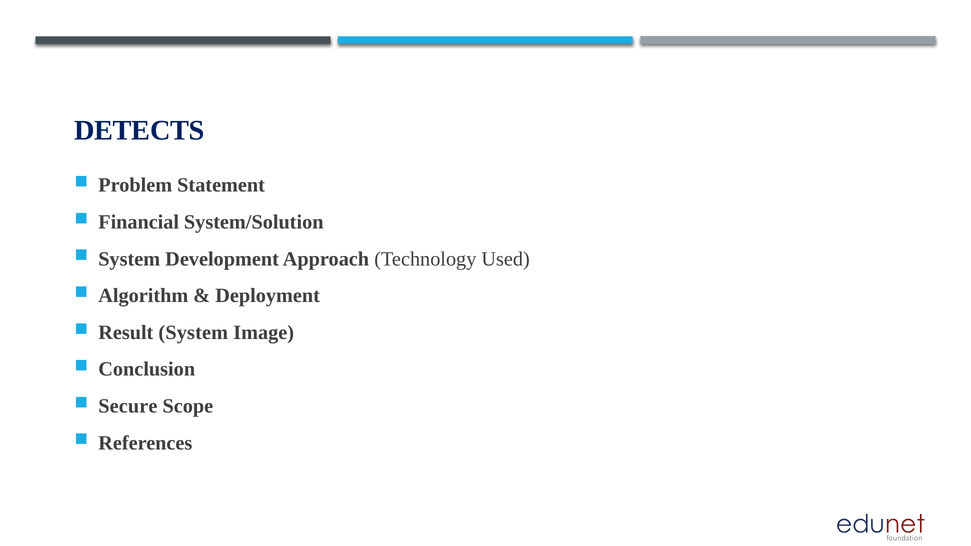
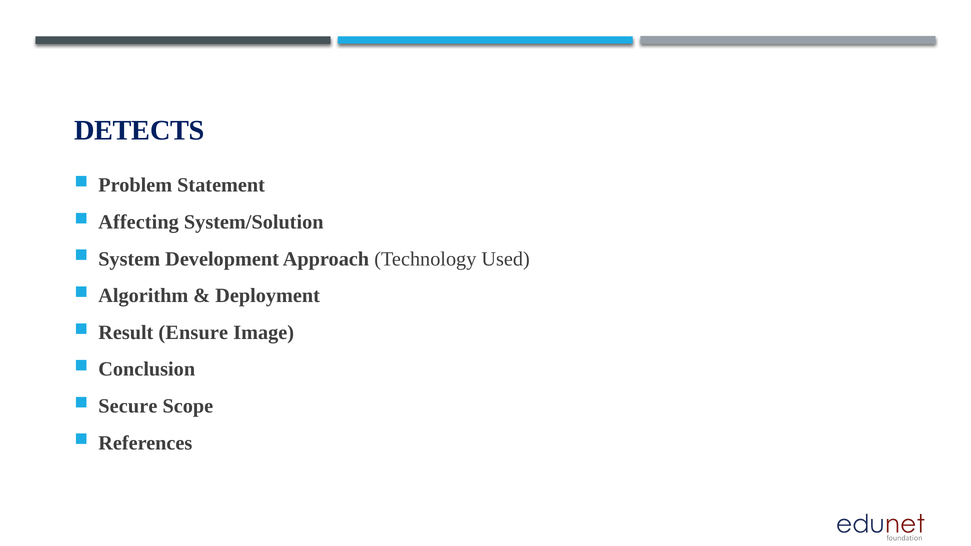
Financial: Financial -> Affecting (139, 222)
Result System: System -> Ensure (193, 333)
